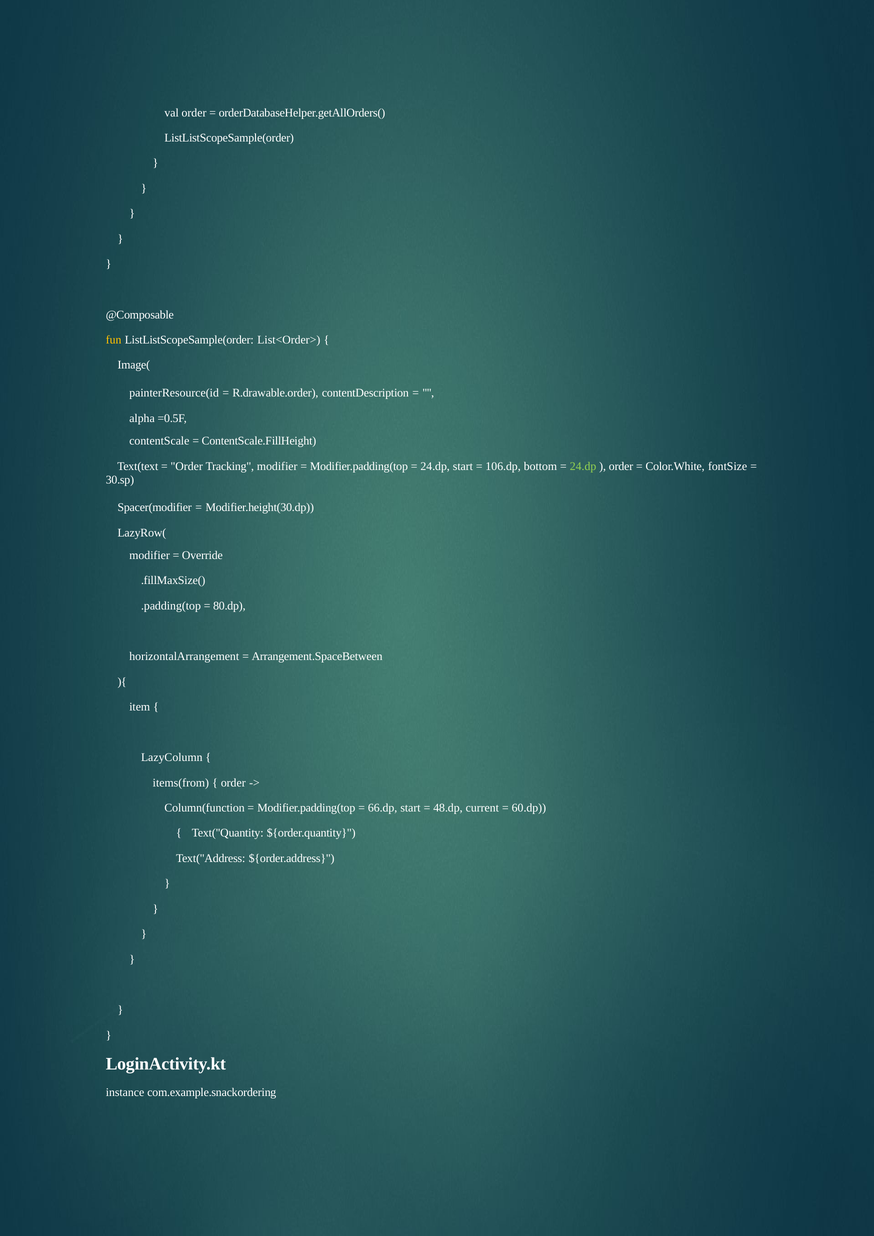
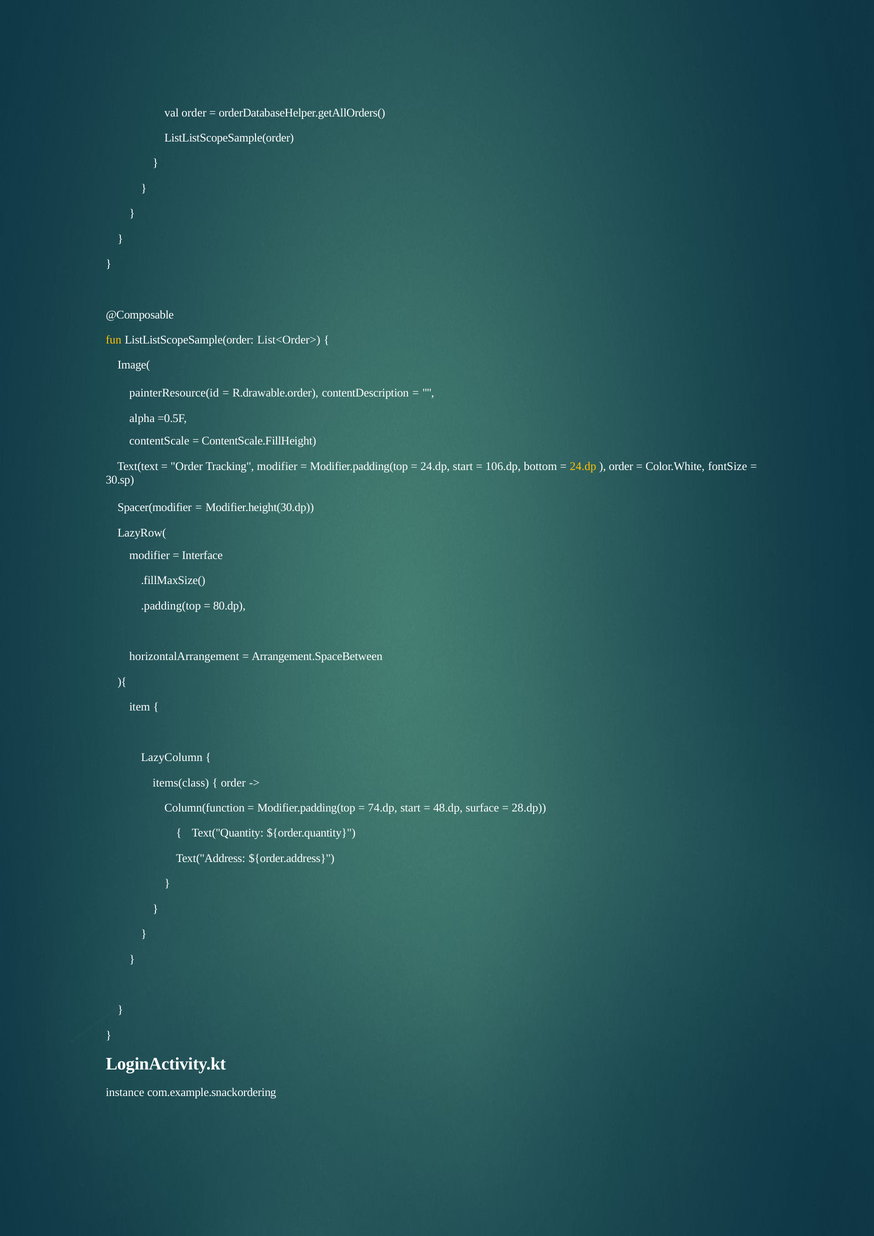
24.dp colour: light green -> yellow (583, 467)
Override: Override -> Interface (202, 556)
items(from: items(from -> items(class (181, 783)
66.dp: 66.dp -> 74.dp (383, 808)
current: current -> surface (482, 808)
60.dp: 60.dp -> 28.dp (529, 808)
